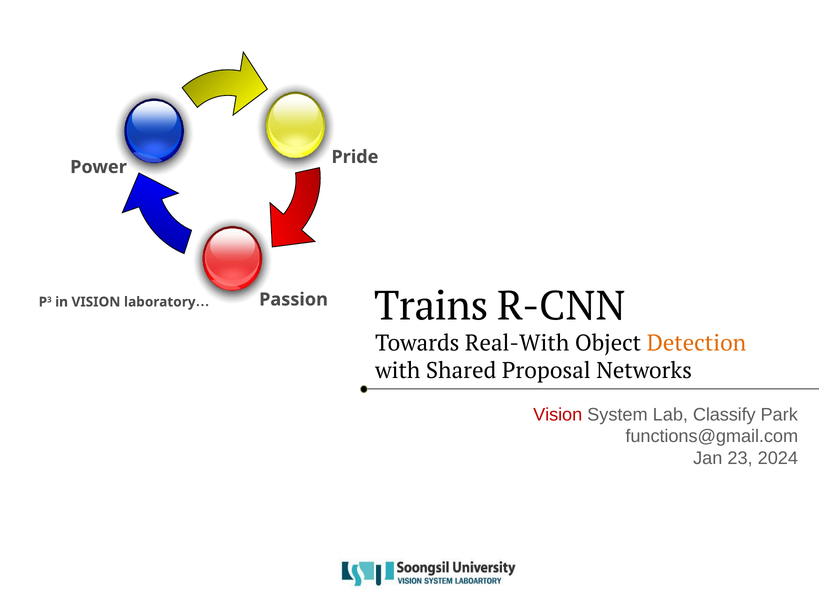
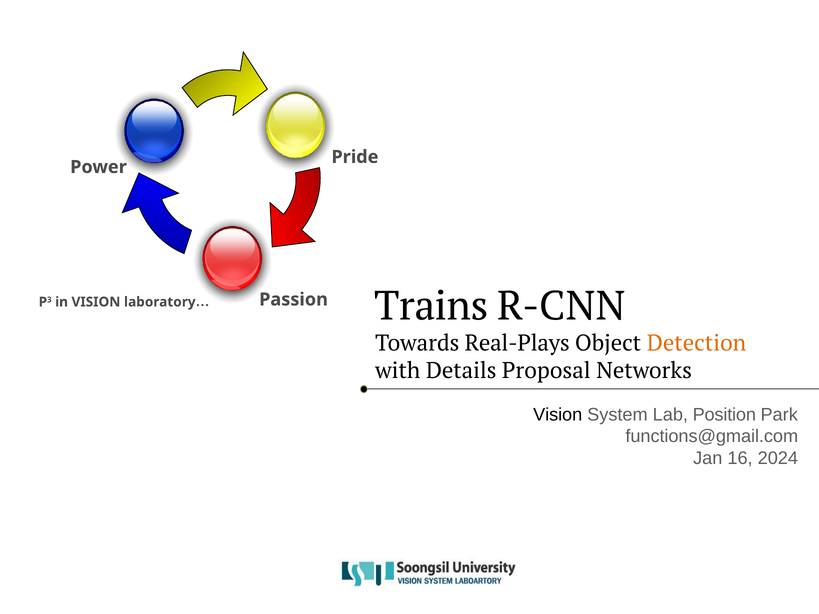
Real-With: Real-With -> Real-Plays (517, 343)
Shared: Shared -> Details (461, 371)
Vision colour: red -> black (558, 415)
Classify: Classify -> Position (724, 415)
23: 23 -> 16 (740, 458)
